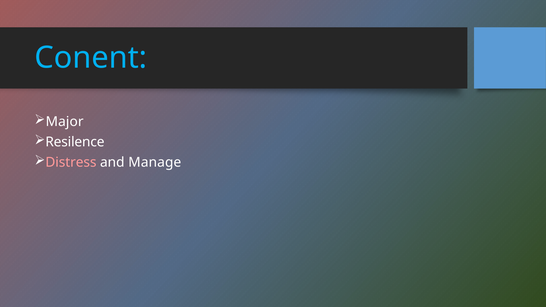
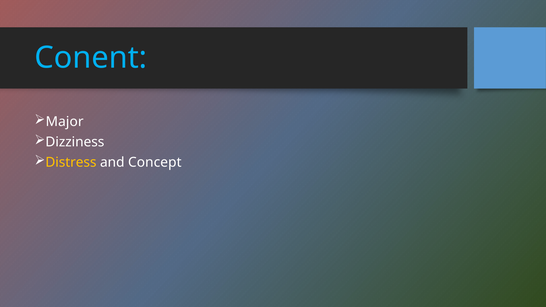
Resilence: Resilence -> Dizziness (75, 142)
Distress colour: pink -> yellow (71, 162)
Manage: Manage -> Concept (155, 162)
